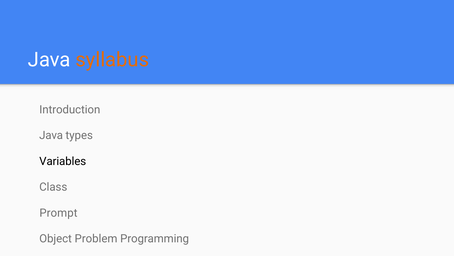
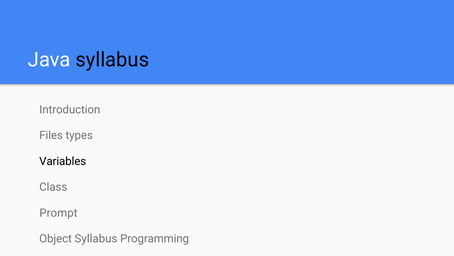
syllabus colour: orange -> black (112, 60)
Java: Java -> Files (51, 135)
Object Problem: Problem -> Syllabus (96, 238)
